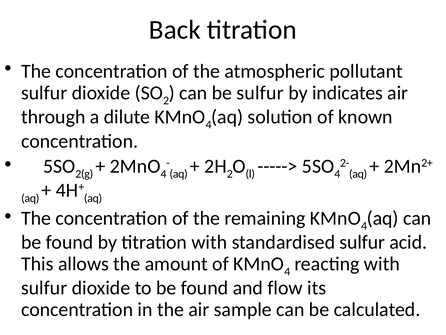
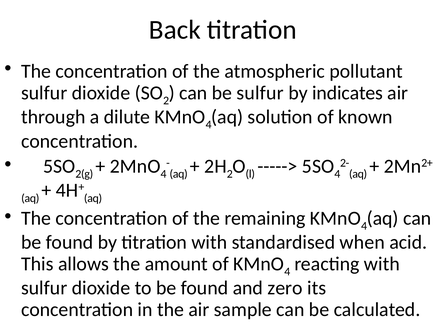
standardised sulfur: sulfur -> when (362, 242)
flow: flow -> zero (285, 288)
